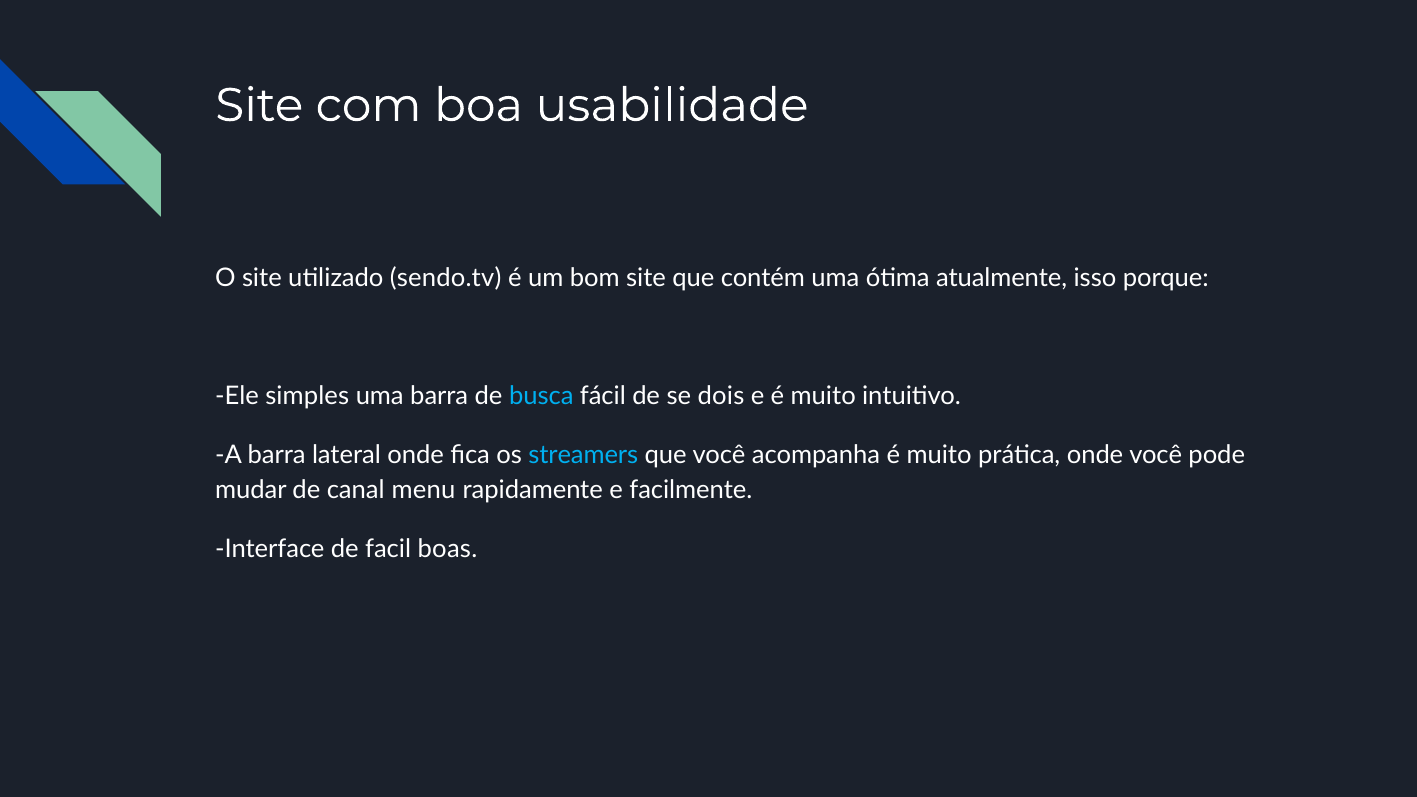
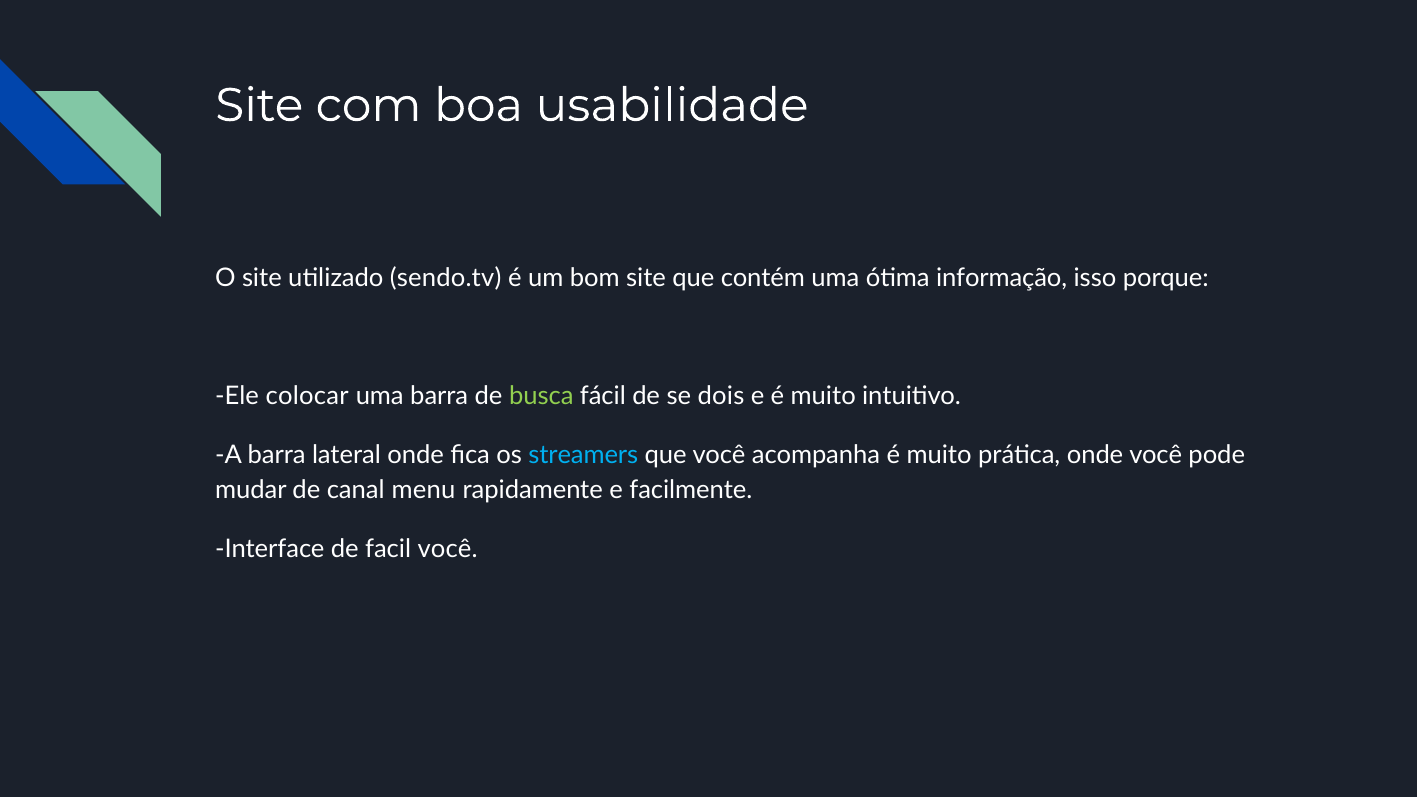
atualmente: atualmente -> informação (1002, 278)
simples: simples -> colocar (307, 396)
busca colour: light blue -> light green (541, 396)
facil boas: boas -> você (448, 549)
